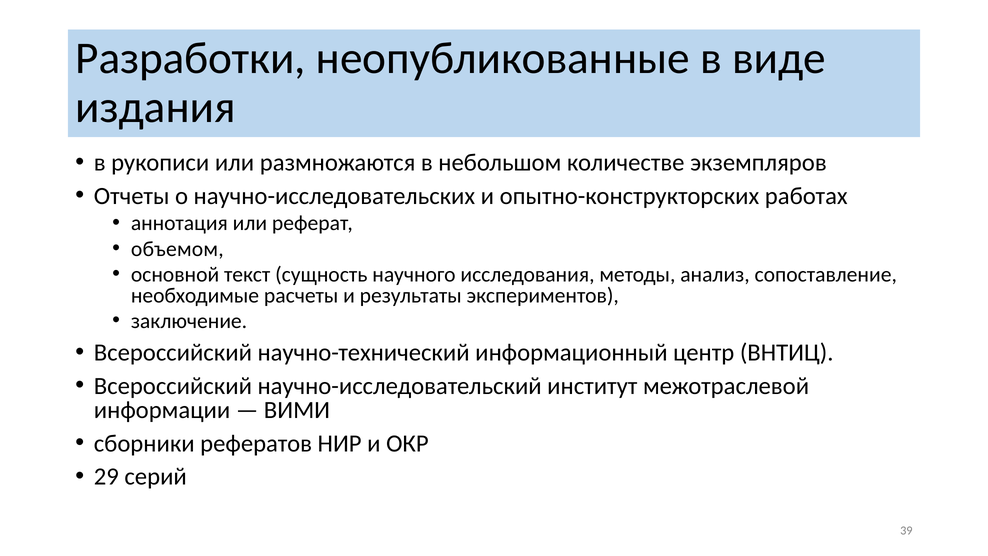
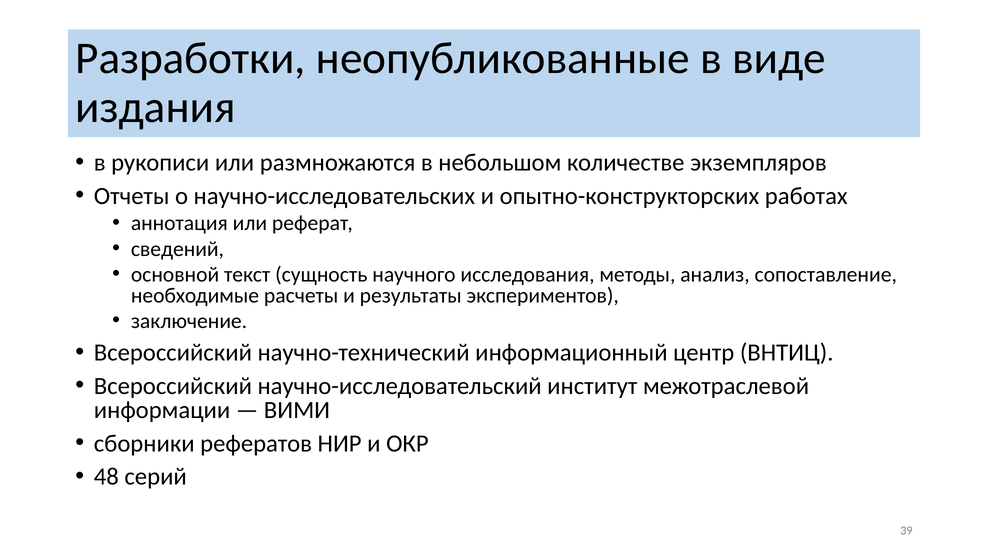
объемом: объемом -> сведений (177, 249)
29: 29 -> 48 (106, 476)
